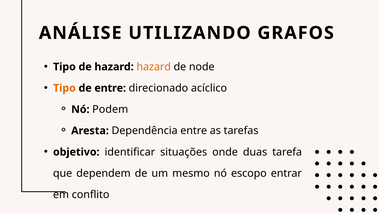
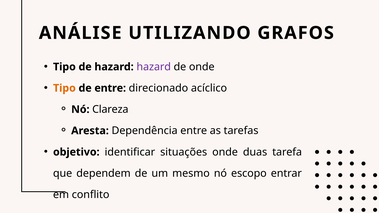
hazard colour: orange -> purple (154, 67)
de node: node -> onde (202, 67)
Podem: Podem -> Clareza (110, 110)
